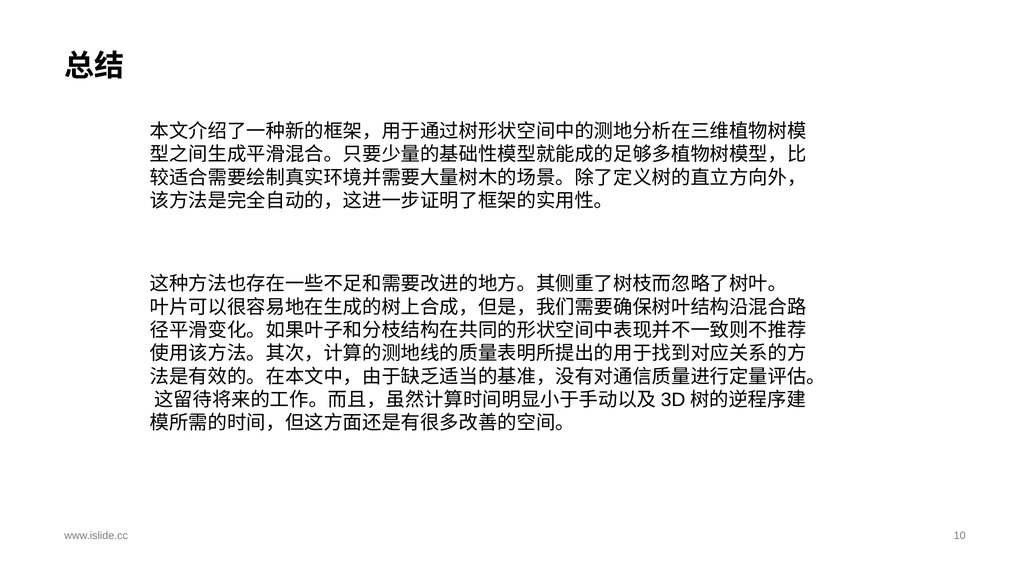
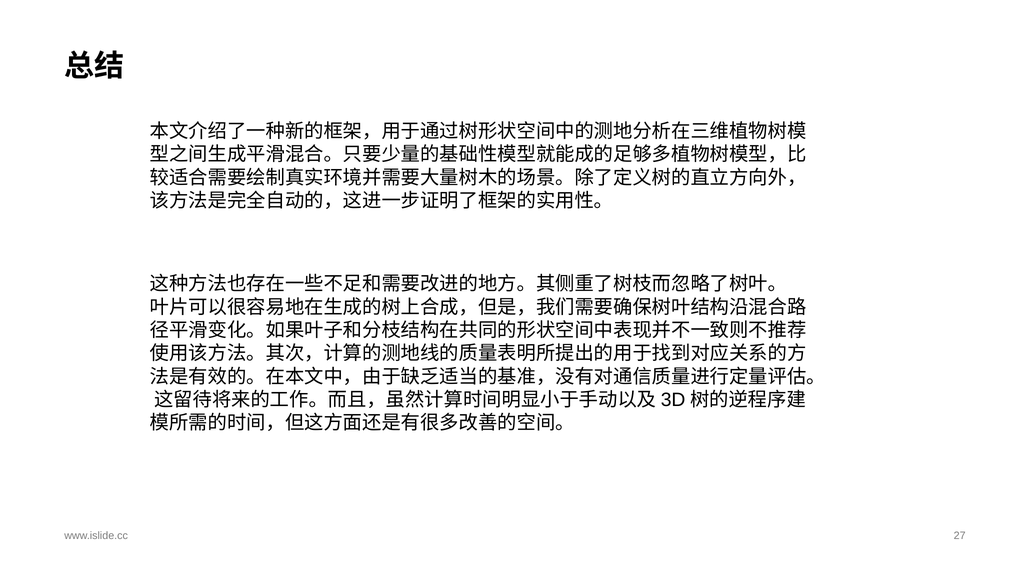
10: 10 -> 27 (960, 536)
